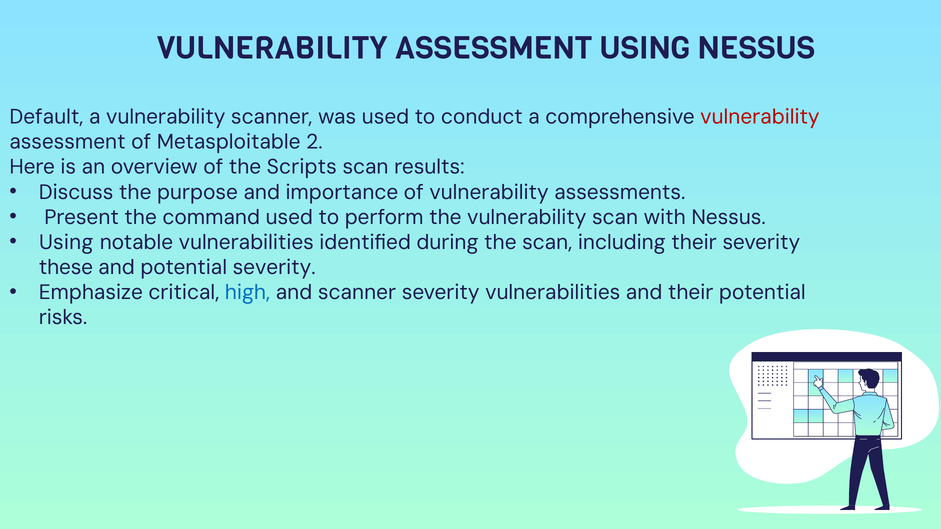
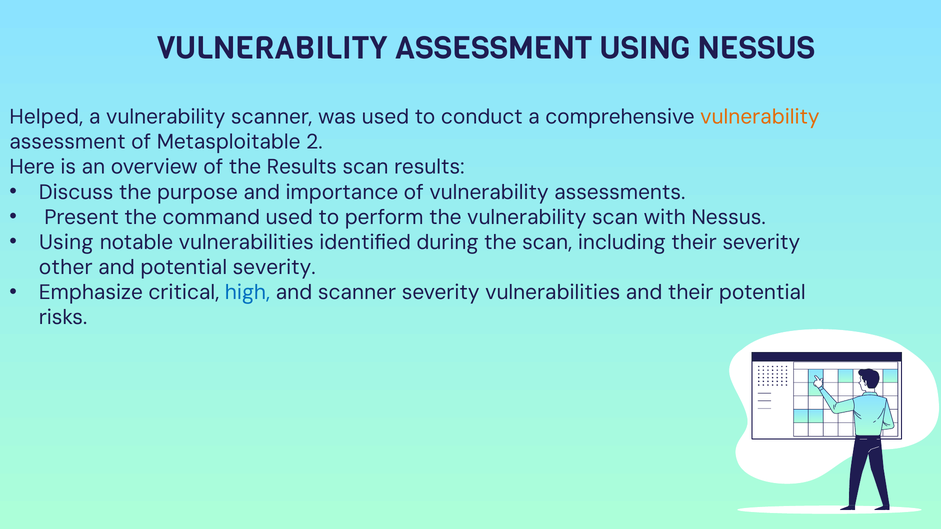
Default: Default -> Helped (46, 117)
vulnerability colour: red -> orange (760, 117)
the Scripts: Scripts -> Results (302, 167)
these: these -> other (66, 268)
